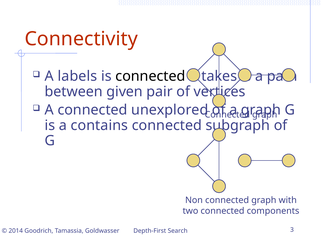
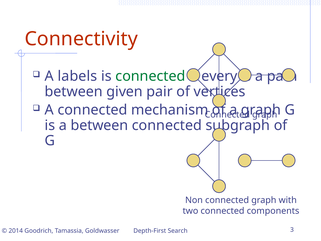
connected colour: black -> green (150, 76)
takes: takes -> every (219, 76)
unexplored: unexplored -> mechanism (170, 110)
a contains: contains -> between (99, 125)
